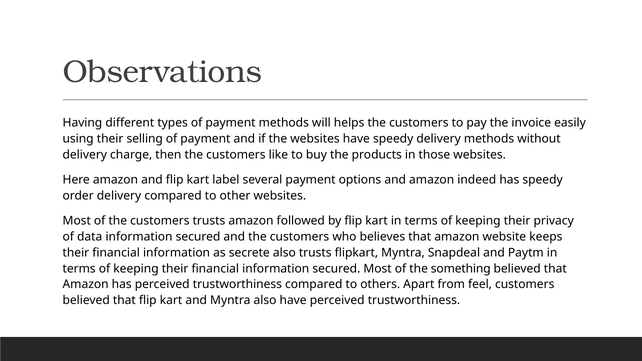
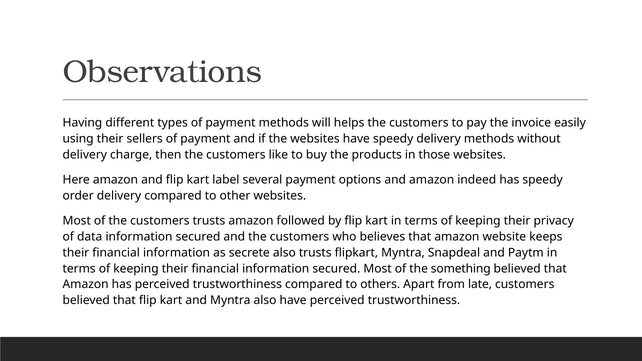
selling: selling -> sellers (145, 139)
feel: feel -> late (480, 285)
